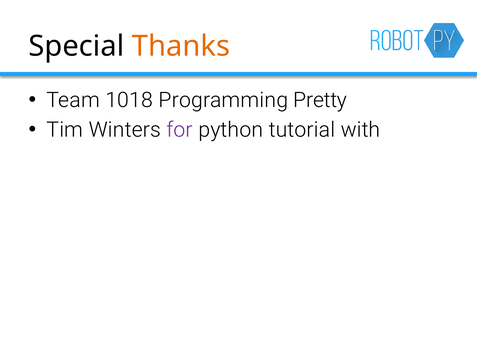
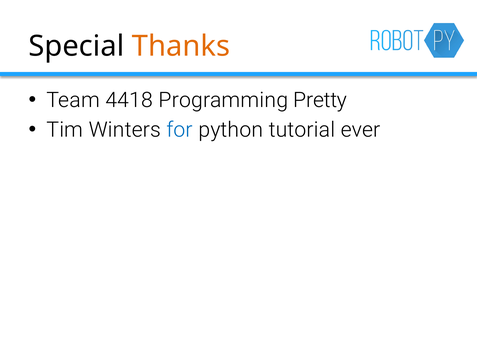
1018: 1018 -> 4418 (129, 100)
for colour: purple -> blue (180, 130)
with: with -> ever (361, 130)
